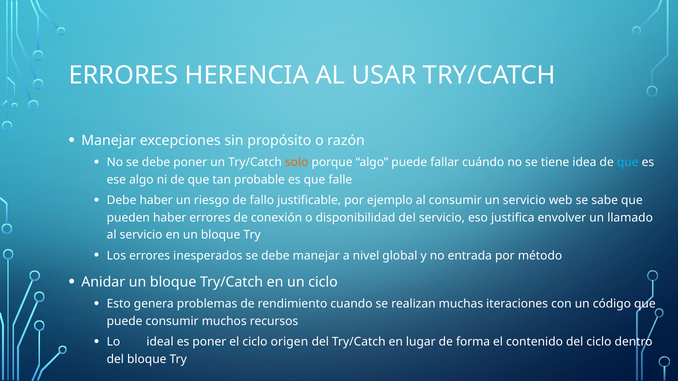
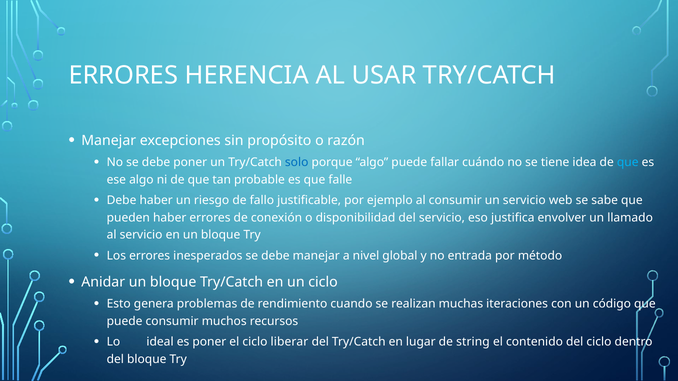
solo colour: orange -> blue (297, 162)
origen: origen -> liberar (289, 342)
forma: forma -> string (473, 342)
